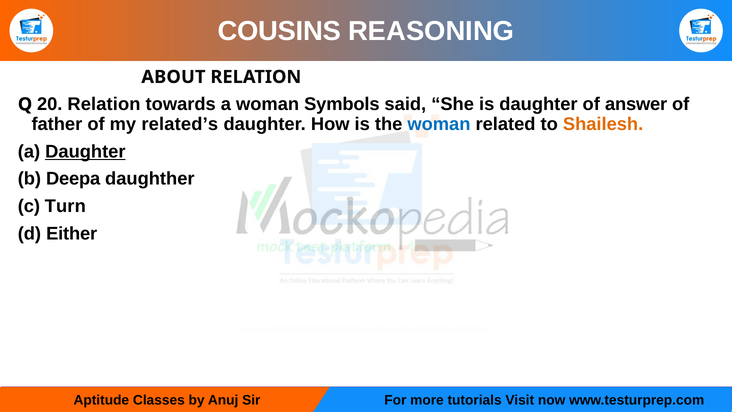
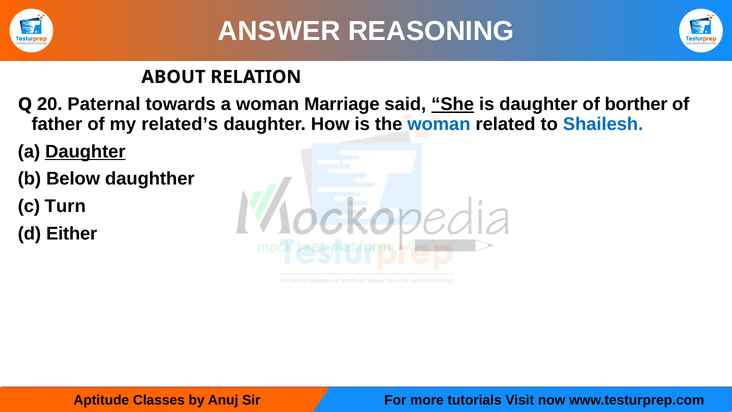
COUSINS: COUSINS -> ANSWER (279, 31)
20 Relation: Relation -> Paternal (104, 104)
Symbols: Symbols -> Marriage (342, 104)
She underline: none -> present (453, 104)
answer: answer -> borther (636, 104)
Shailesh colour: orange -> blue (603, 124)
Deepa: Deepa -> Below (73, 179)
